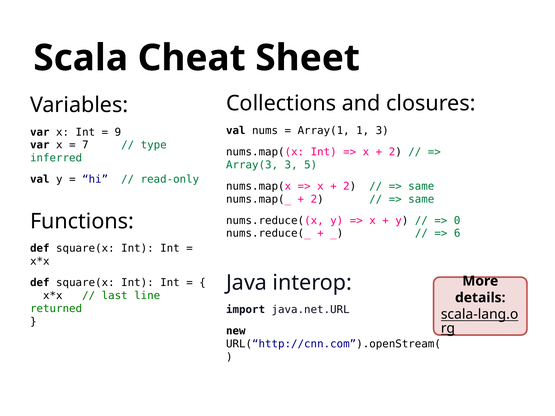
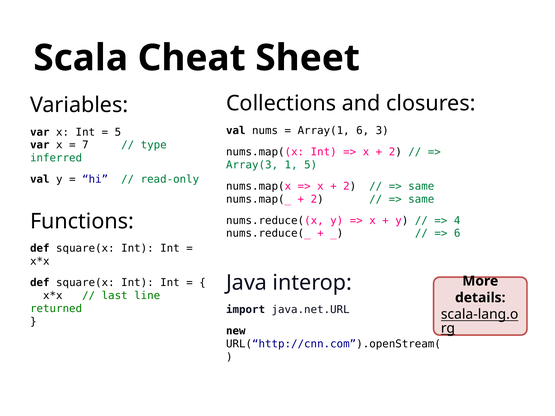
Array(1 1: 1 -> 6 (363, 131)
9: 9 -> 5 (118, 132)
Array(3 3: 3 -> 1 (291, 165)
0: 0 -> 4 (457, 221)
